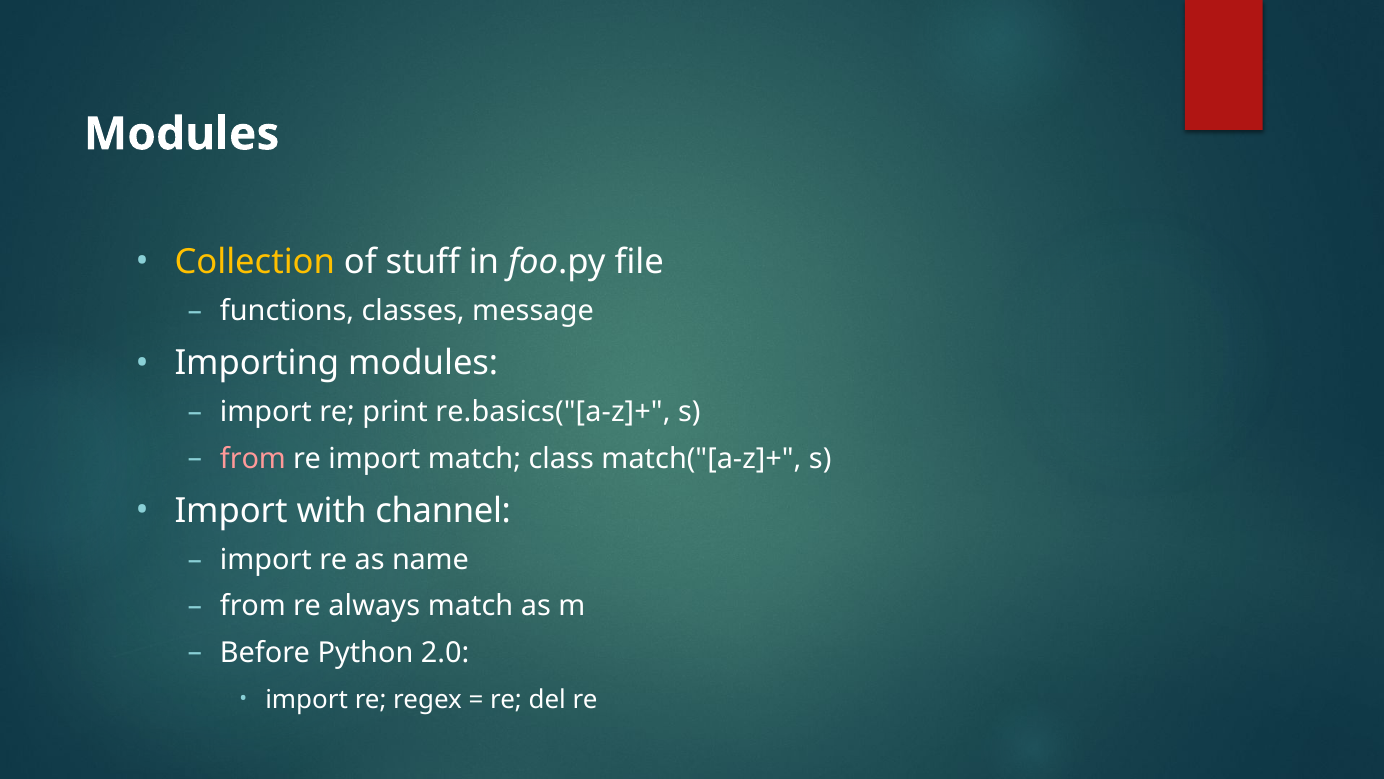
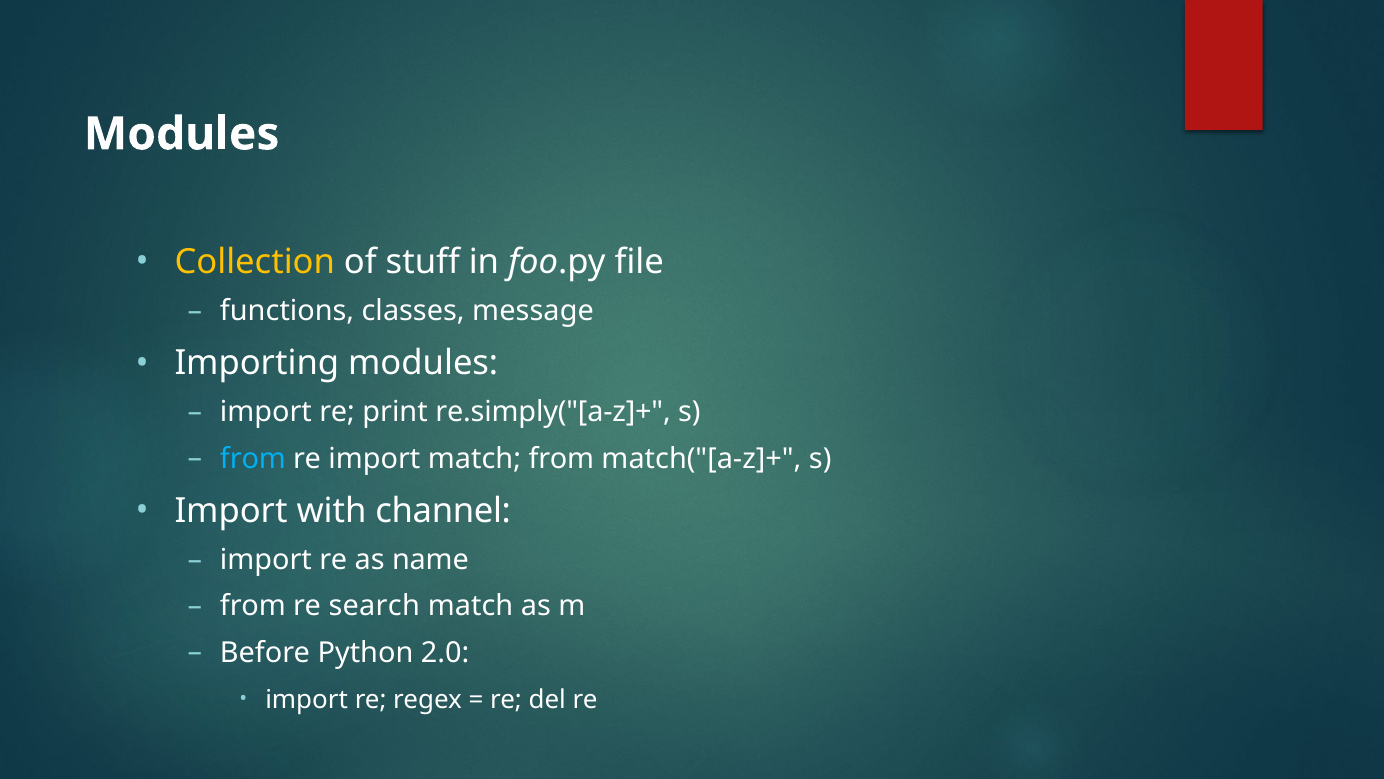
re.basics("[a-z]+: re.basics("[a-z]+ -> re.simply("[a-z]+ (553, 412)
from colour: pink -> light blue (253, 458)
match class: class -> from (561, 458)
always: always -> search (374, 606)
